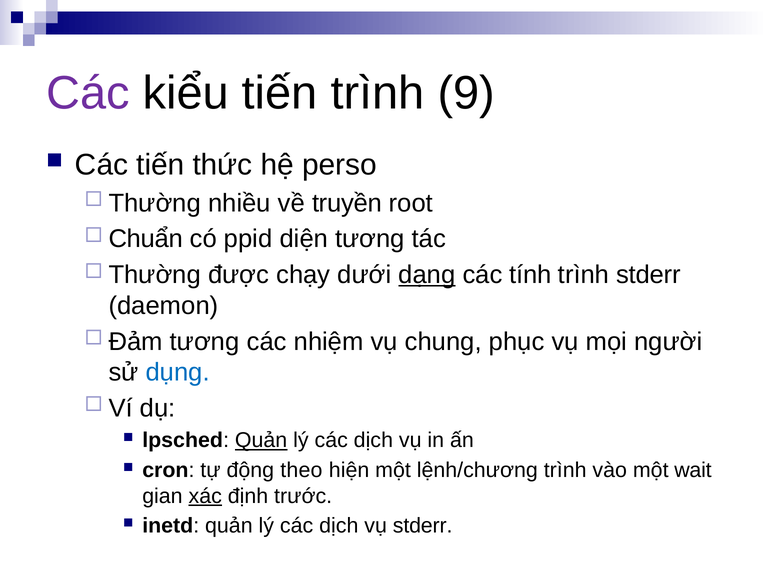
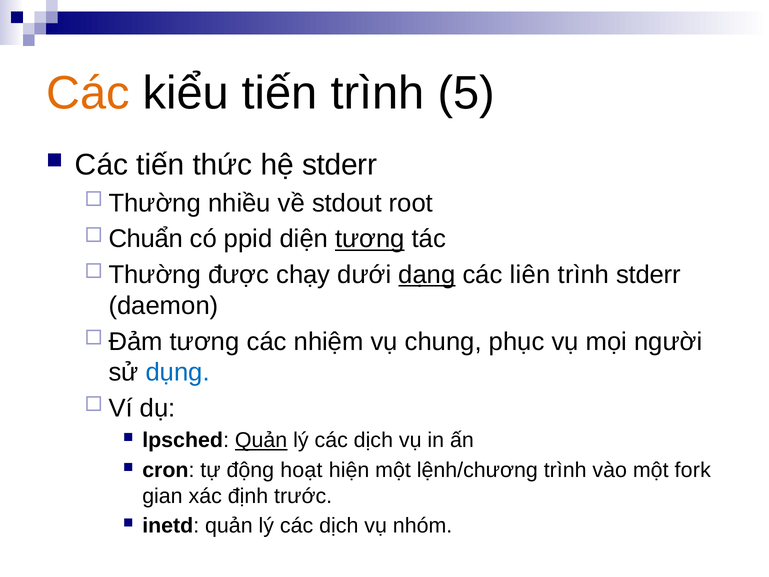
Các colour: purple -> orange (88, 93)
9: 9 -> 5 (466, 93)
hệ perso: perso -> stderr (340, 165)
truyền: truyền -> stdout (347, 203)
tương underline: none -> present (370, 239)
tính: tính -> liên (530, 275)
theo: theo -> hoạt (301, 470)
wait: wait -> fork (693, 470)
xác underline: present -> none (205, 496)
vụ stderr: stderr -> nhóm (423, 526)
